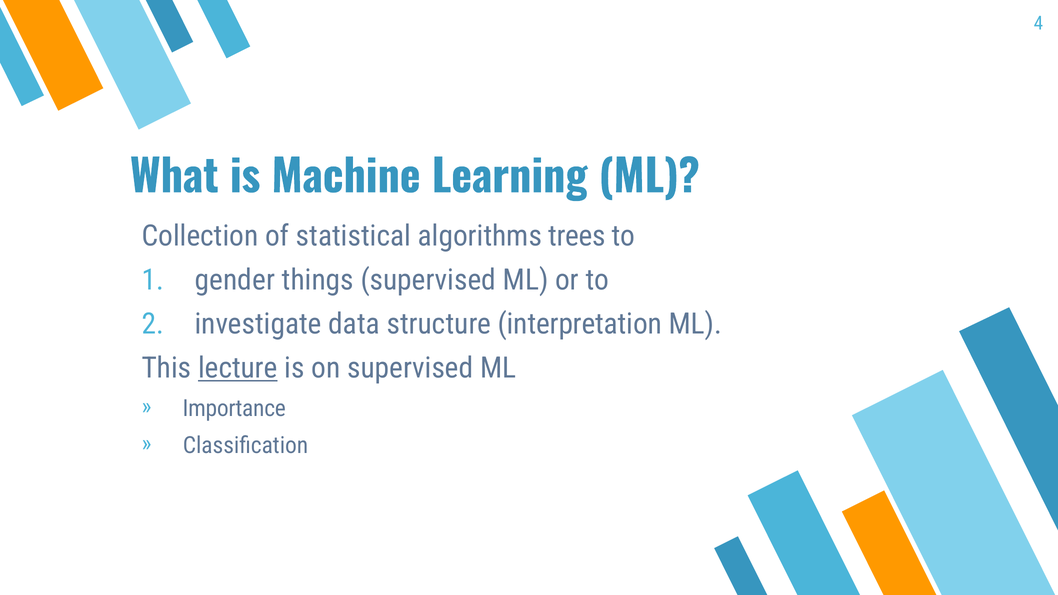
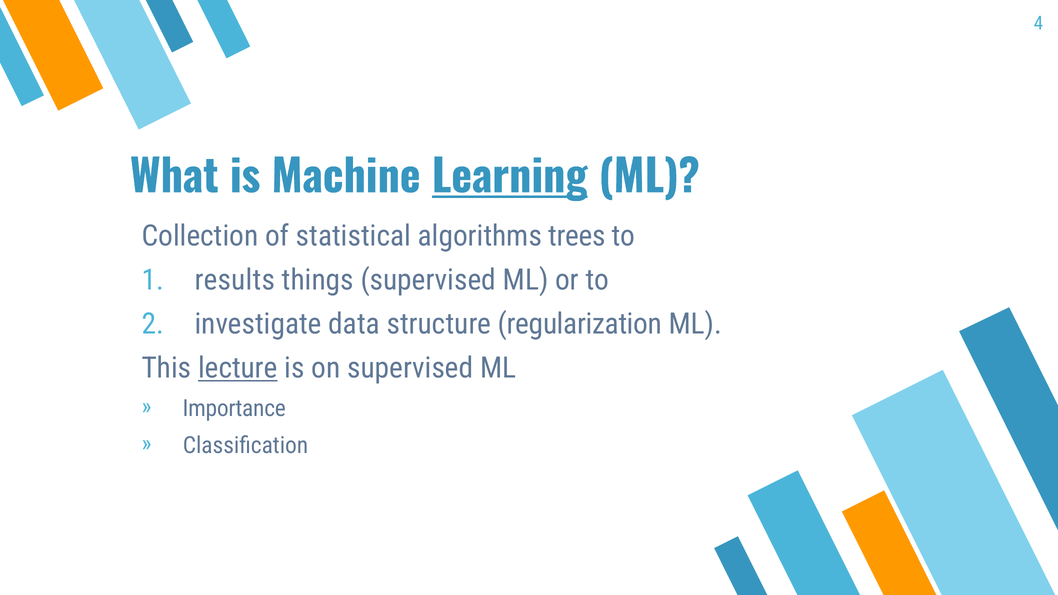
Learning underline: none -> present (510, 178)
gender: gender -> results (235, 280)
interpretation: interpretation -> regularization (580, 324)
